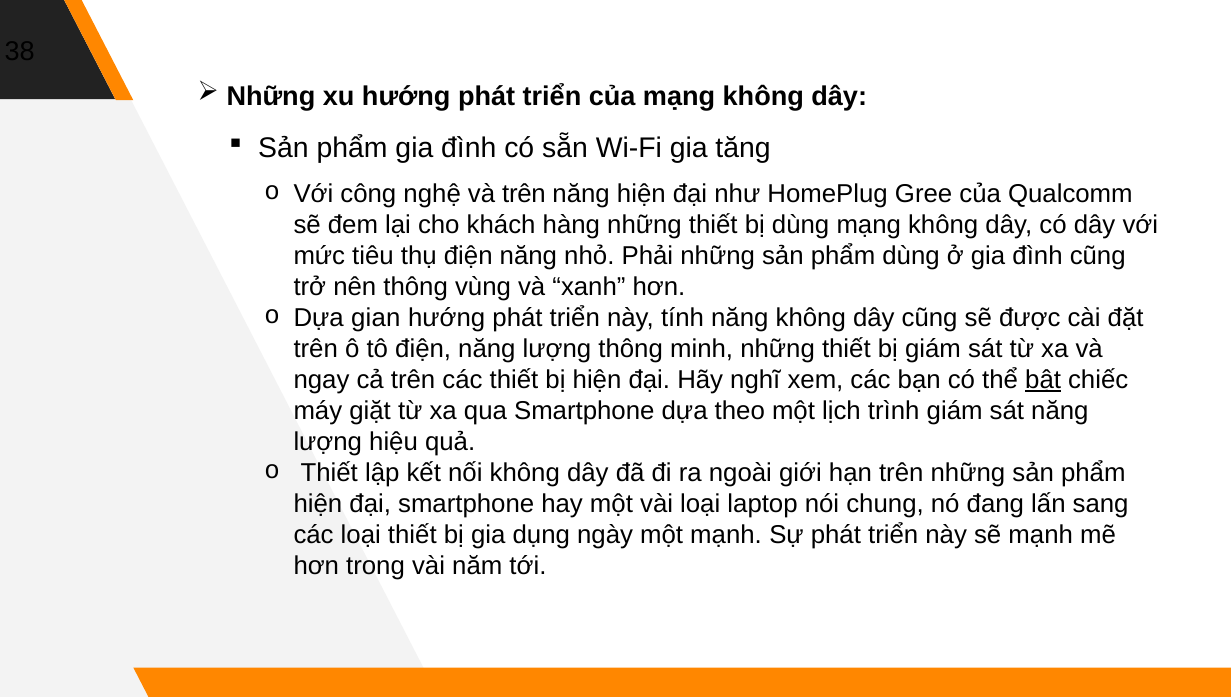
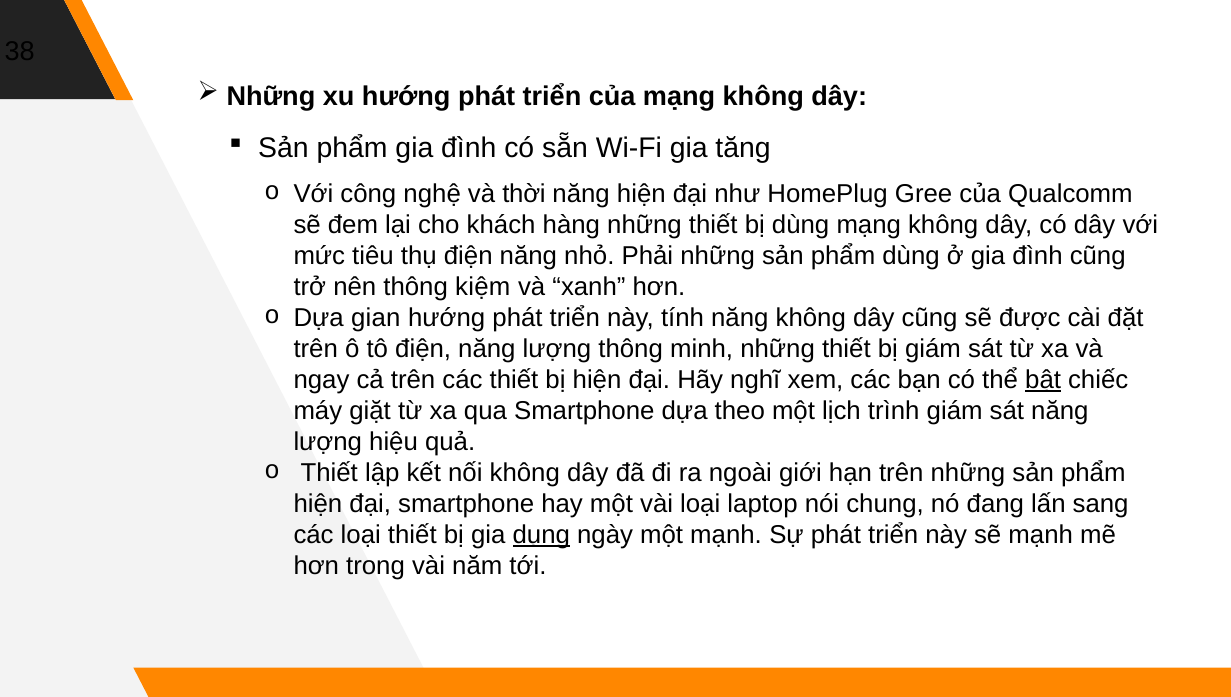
và trên: trên -> thời (524, 194)
vùng: vùng -> kiệm (483, 287)
dụng underline: none -> present (541, 535)
